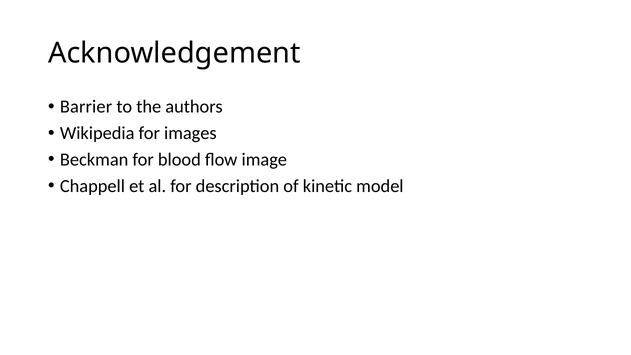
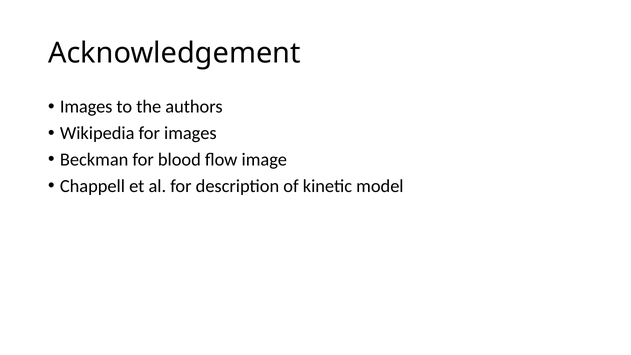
Barrier: Barrier -> Images (86, 107)
